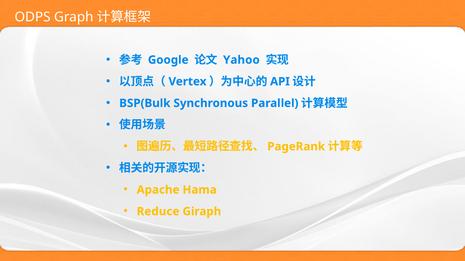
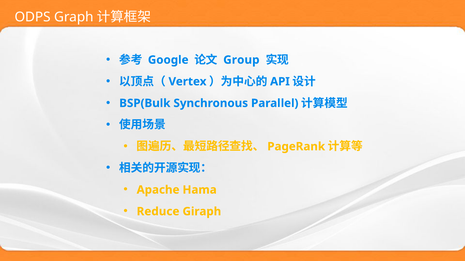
Yahoo: Yahoo -> Group (241, 60)
